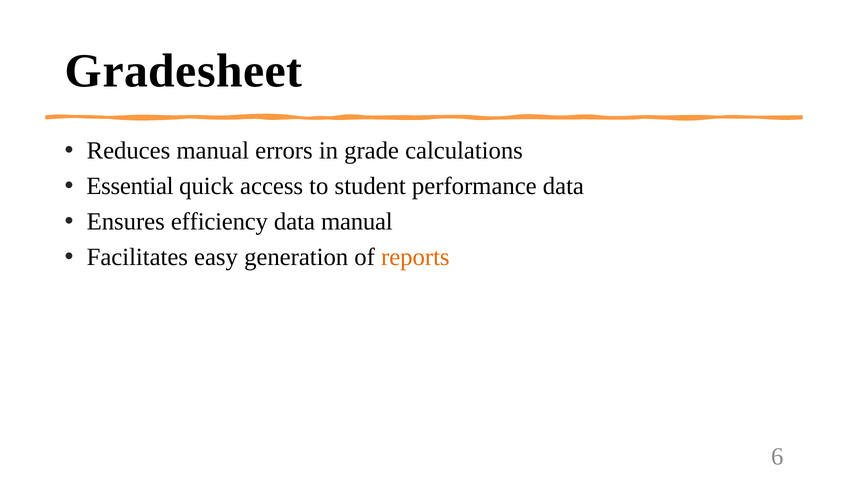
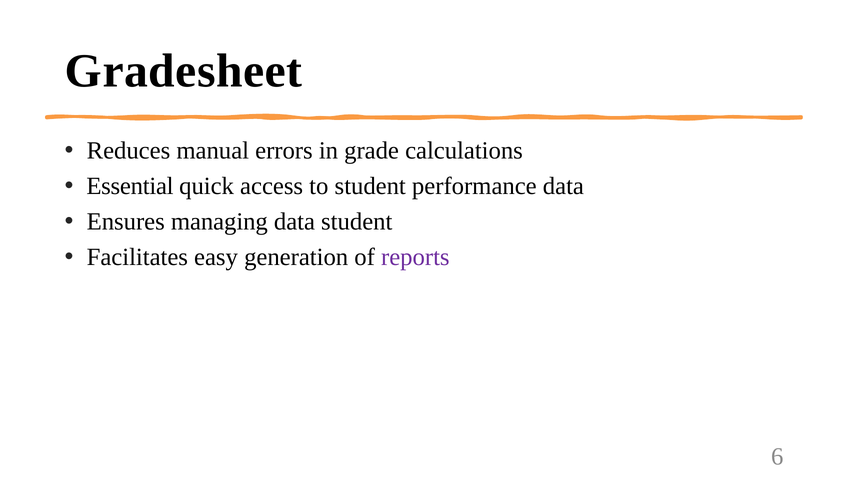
efficiency: efficiency -> managing (219, 222)
data manual: manual -> student (357, 222)
reports colour: orange -> purple (415, 257)
